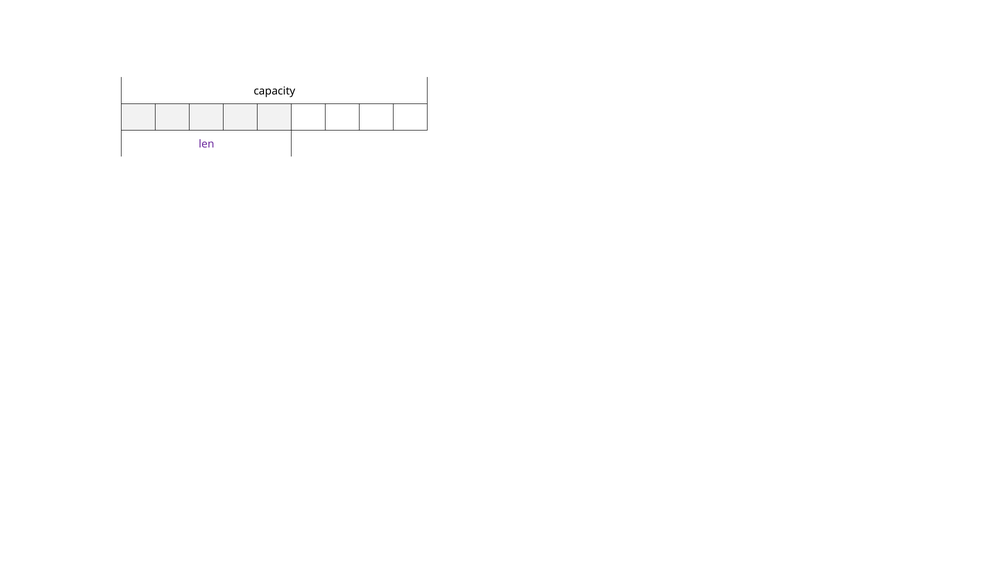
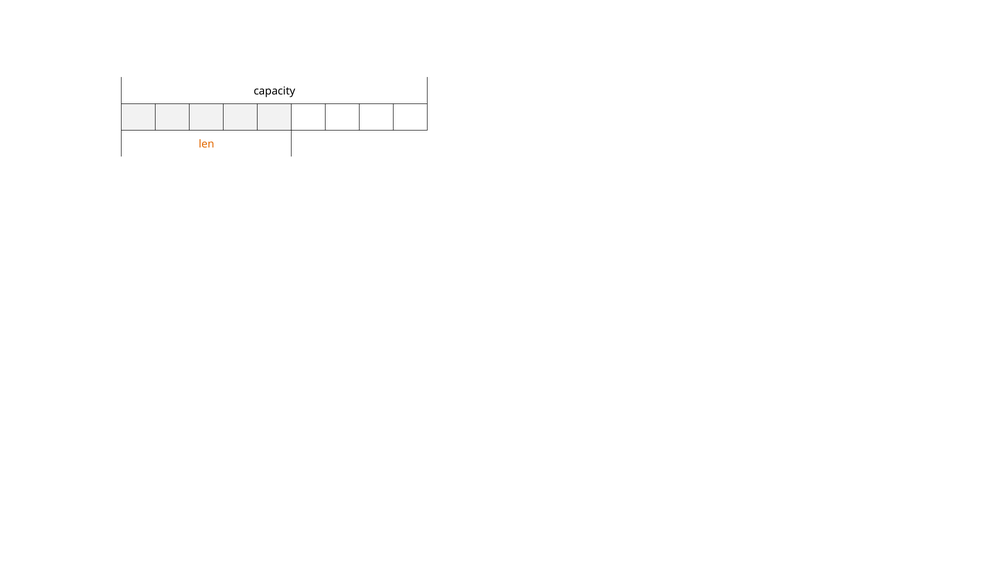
len colour: purple -> orange (206, 144)
